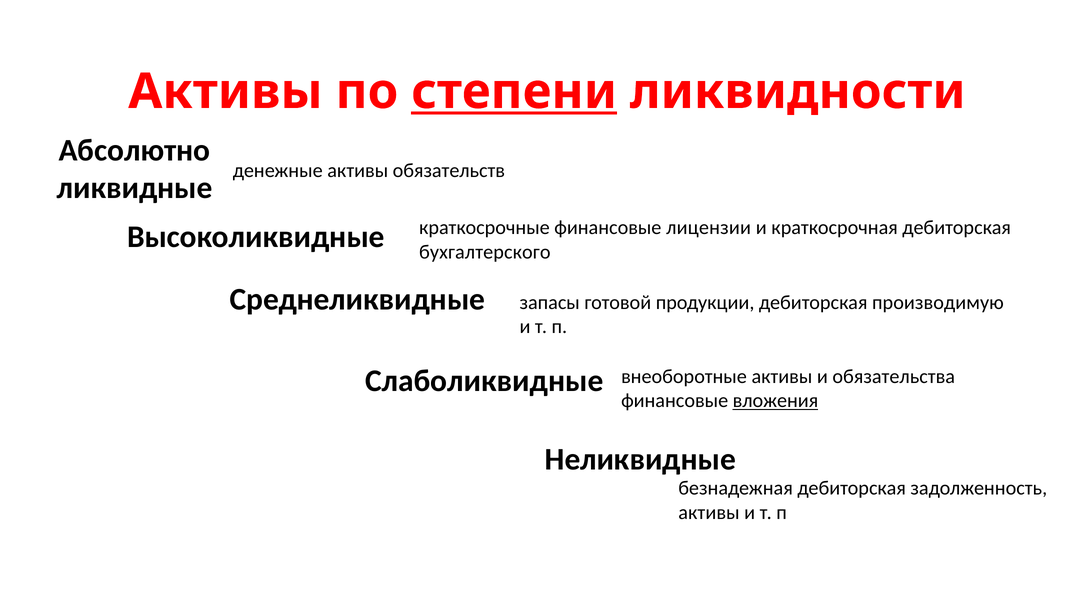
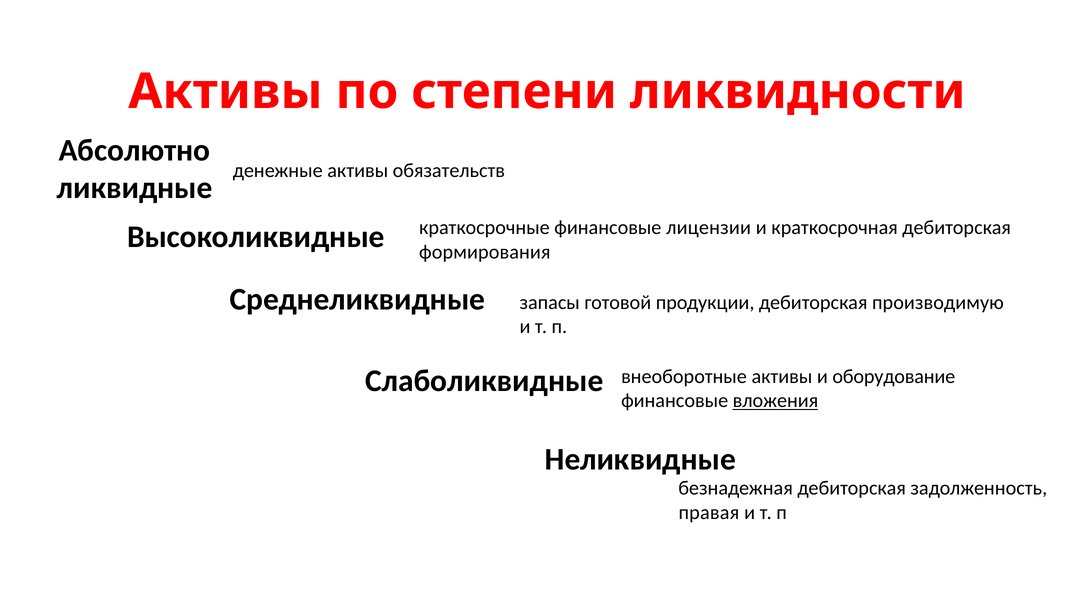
степени underline: present -> none (514, 92)
бухгалтерского: бухгалтерского -> формирования (485, 252)
обязательства: обязательства -> оборудование (894, 377)
активы: активы -> правая (709, 513)
